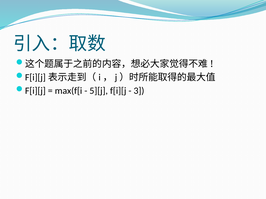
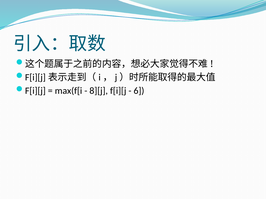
5][j: 5][j -> 8][j (99, 91)
3: 3 -> 6 (139, 91)
